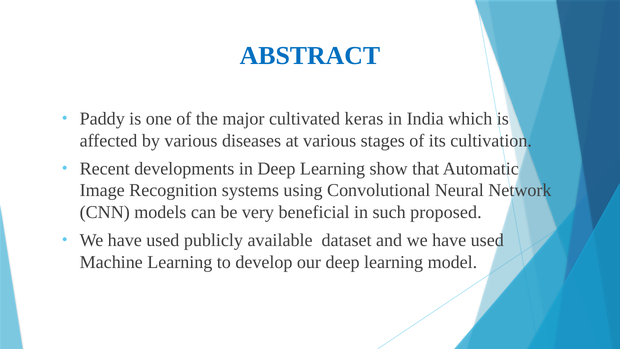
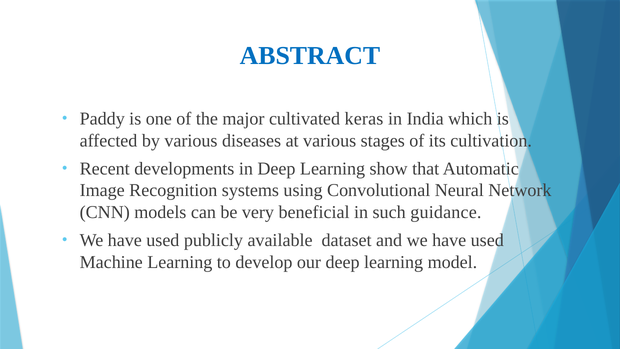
proposed: proposed -> guidance (446, 212)
